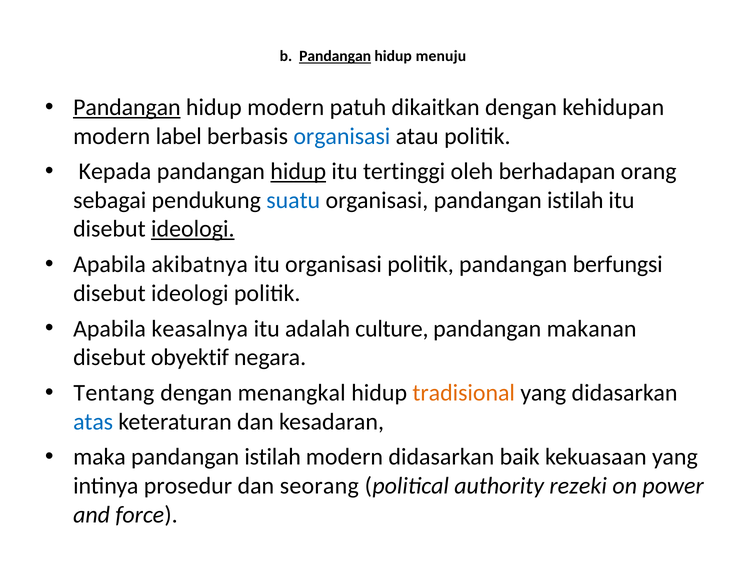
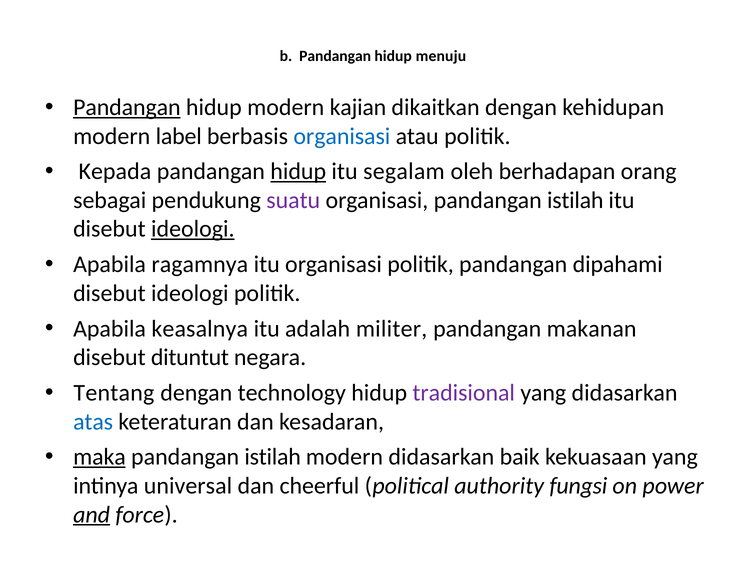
Pandangan underline: present -> none (335, 56)
patuh: patuh -> kajian (358, 107)
tertinggi: tertinggi -> segalam (404, 171)
suatu colour: blue -> purple (293, 200)
akibatnya: akibatnya -> ragamnya (200, 264)
berfungsi: berfungsi -> dipahami (618, 264)
culture: culture -> militer (392, 328)
obyektif: obyektif -> dituntut (190, 357)
menangkal: menangkal -> technology (292, 393)
tradisional colour: orange -> purple (464, 393)
maka underline: none -> present (99, 457)
prosedur: prosedur -> universal (188, 485)
seorang: seorang -> cheerful (319, 485)
rezeki: rezeki -> fungsi (578, 485)
and underline: none -> present (92, 514)
